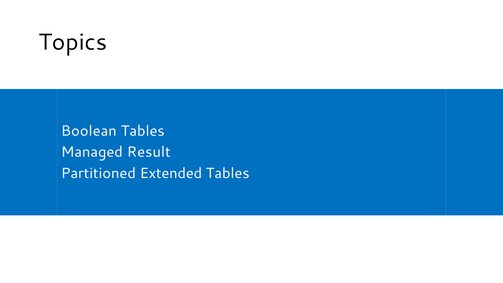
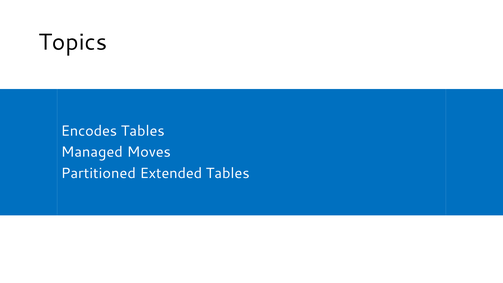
Boolean: Boolean -> Encodes (89, 131)
Result: Result -> Moves (149, 152)
